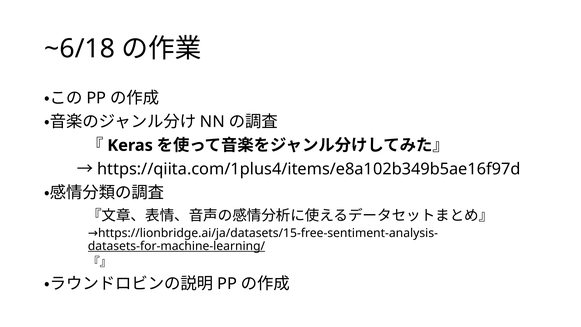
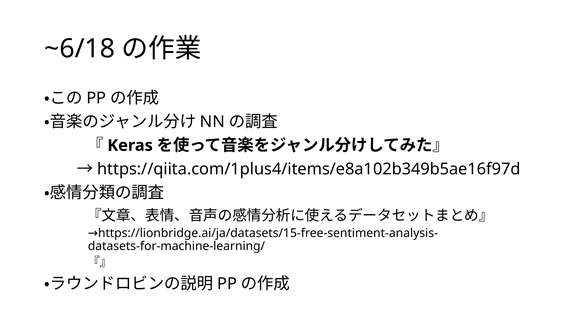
datasets-for-machine-learning/ underline: present -> none (176, 246)
